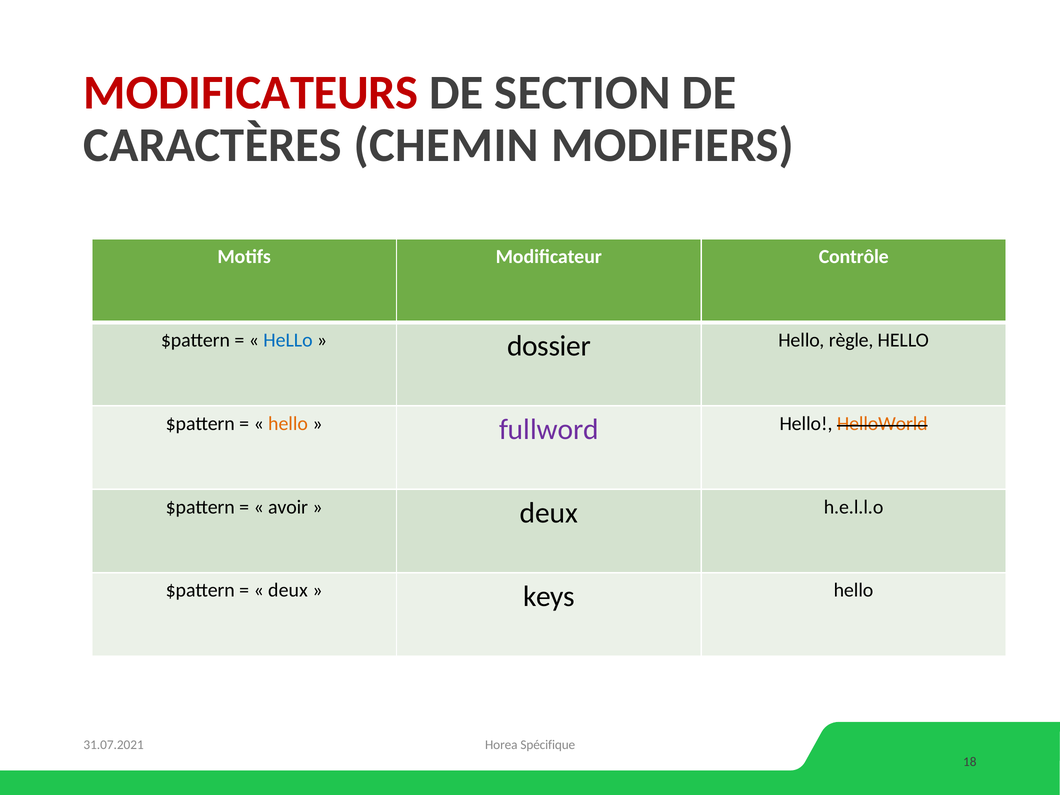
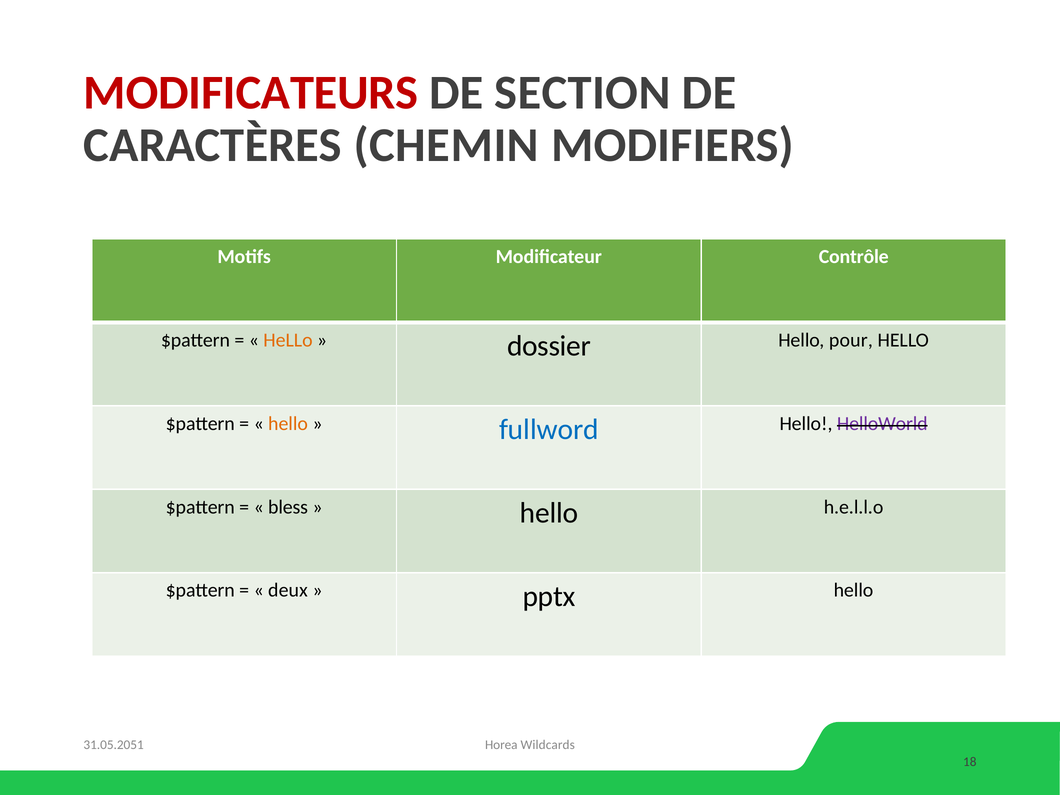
HeLLo colour: blue -> orange (288, 340)
règle: règle -> pour (851, 340)
fullword colour: purple -> blue (549, 430)
HelloWorld colour: orange -> purple (882, 423)
avoir: avoir -> bless (288, 507)
deux: deux -> hello (549, 513)
keys: keys -> pptx (549, 596)
31.07.2021: 31.07.2021 -> 31.05.2051 (114, 745)
Spécifique: Spécifique -> Wildcards (548, 745)
